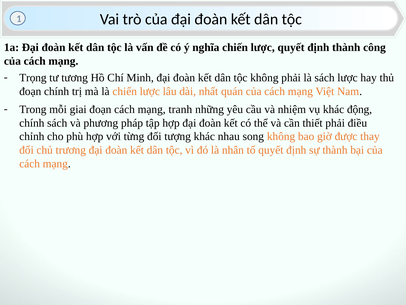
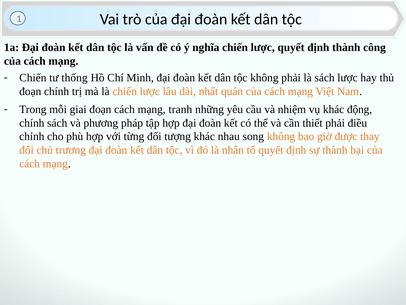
Trọng: Trọng -> Chiến (33, 78)
tương: tương -> thống (75, 78)
